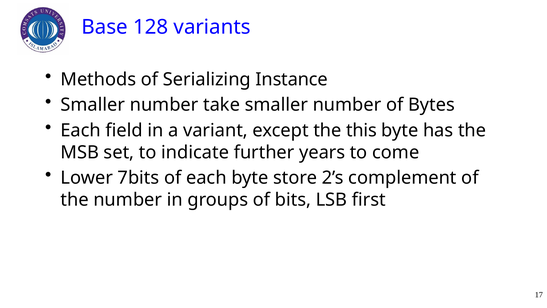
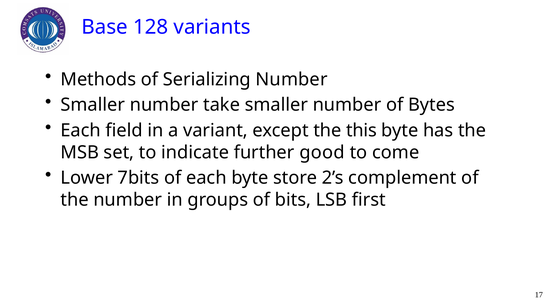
Serializing Instance: Instance -> Number (292, 79)
years: years -> good (322, 152)
